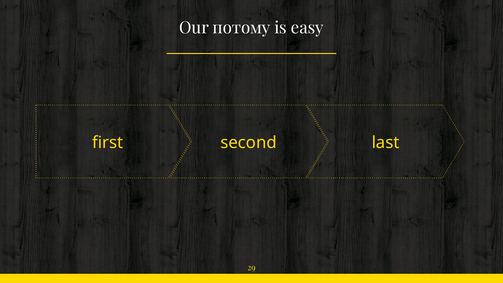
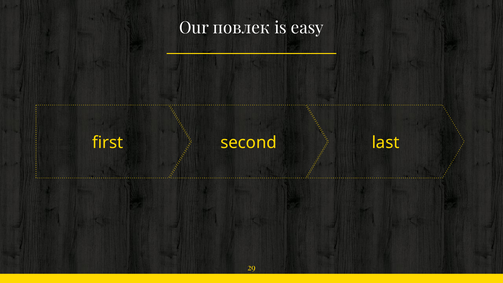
потому: потому -> повлек (241, 28)
